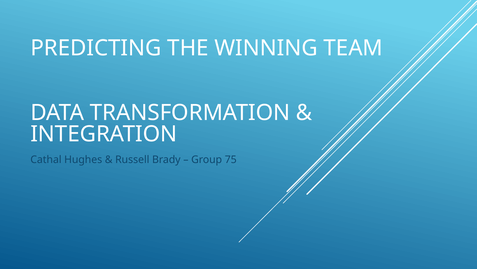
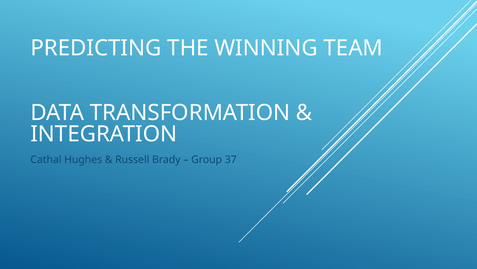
75: 75 -> 37 (231, 159)
